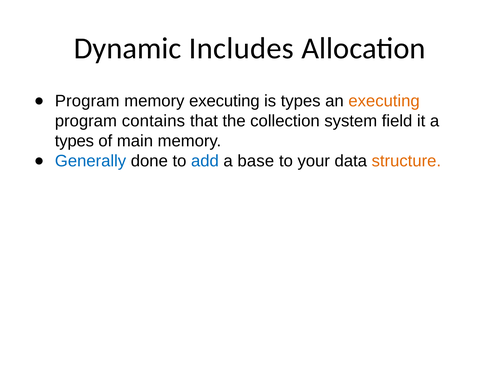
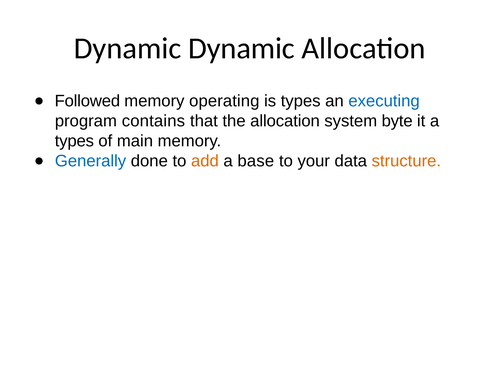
Dynamic Includes: Includes -> Dynamic (242, 48)
Program: Program -> Followed (87, 101)
memory executing: executing -> operating (224, 101)
executing colour: orange -> blue (384, 101)
the collection: collection -> allocation (285, 121)
field: field -> byte (397, 121)
add colour: blue -> orange (205, 161)
